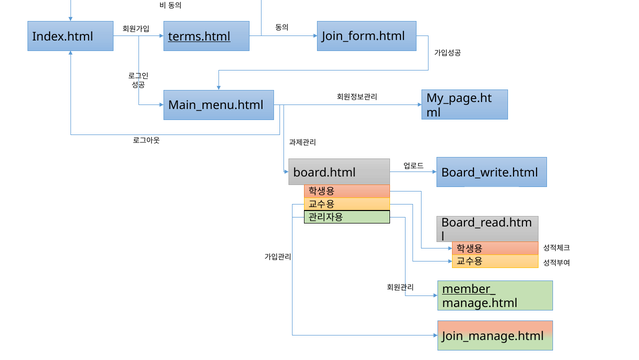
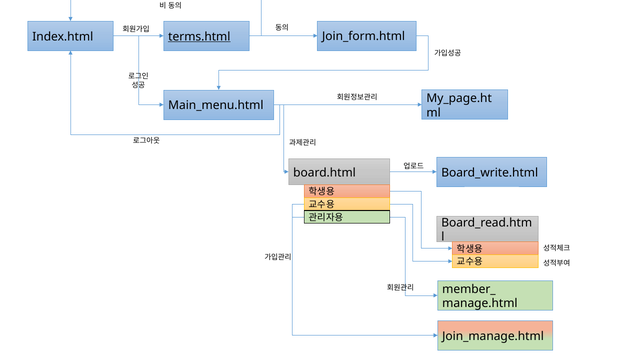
member_ underline: present -> none (469, 289)
